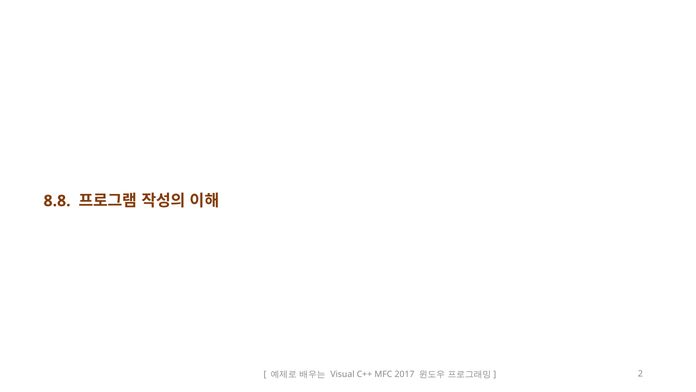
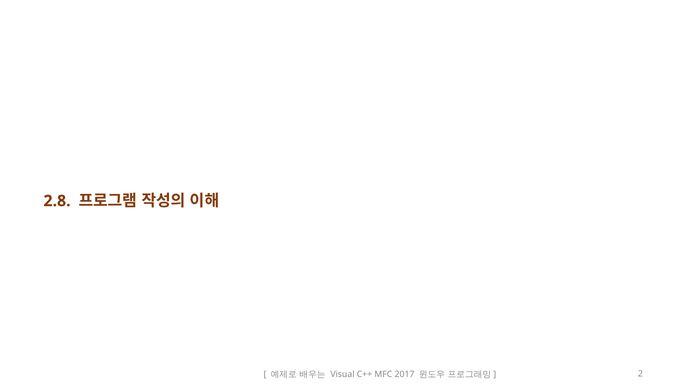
8.8: 8.8 -> 2.8 (57, 201)
